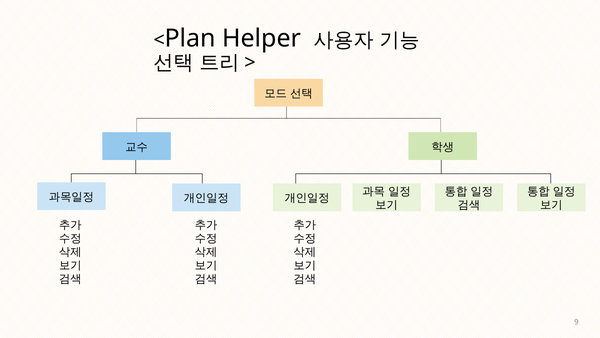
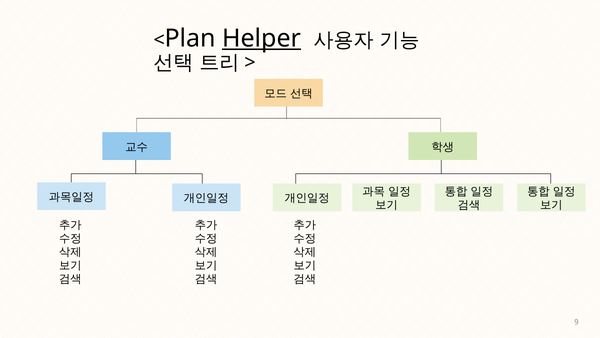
Helper underline: none -> present (262, 38)
